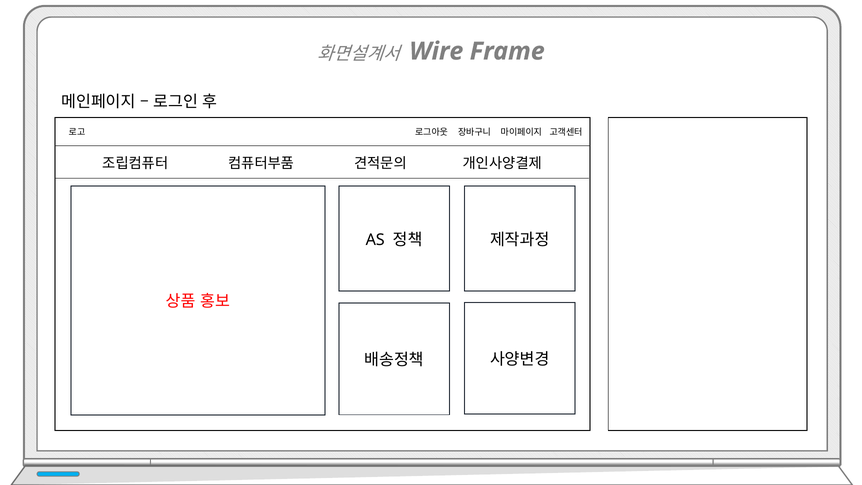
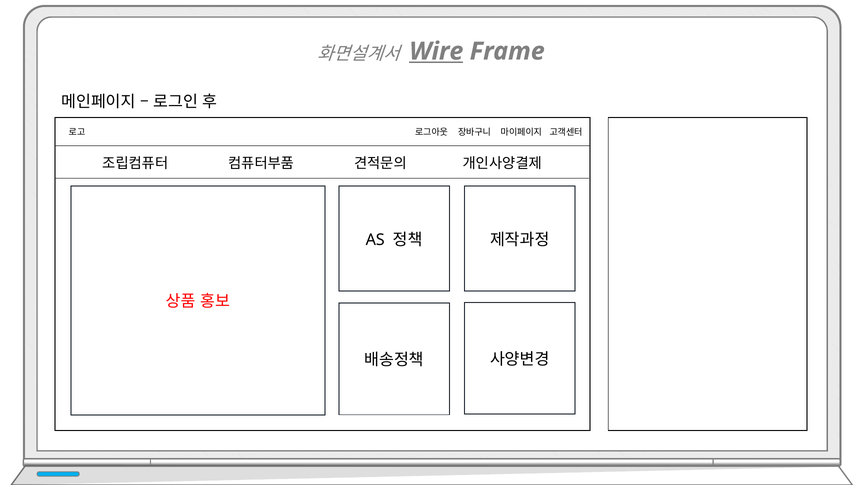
Wire underline: none -> present (436, 51)
